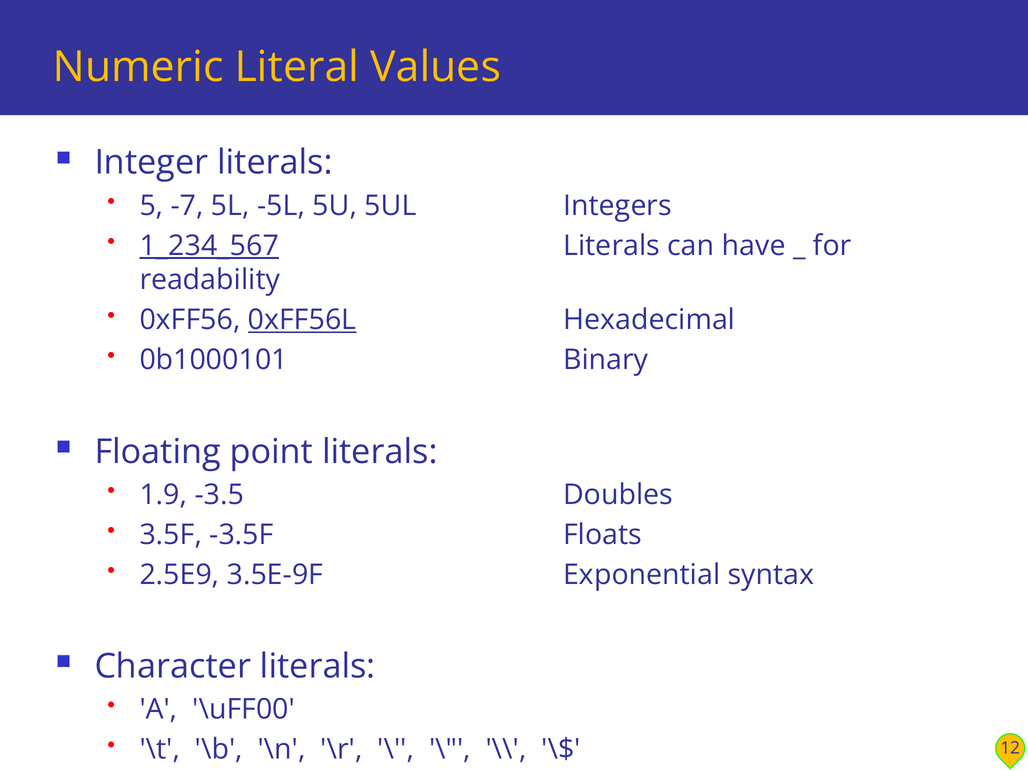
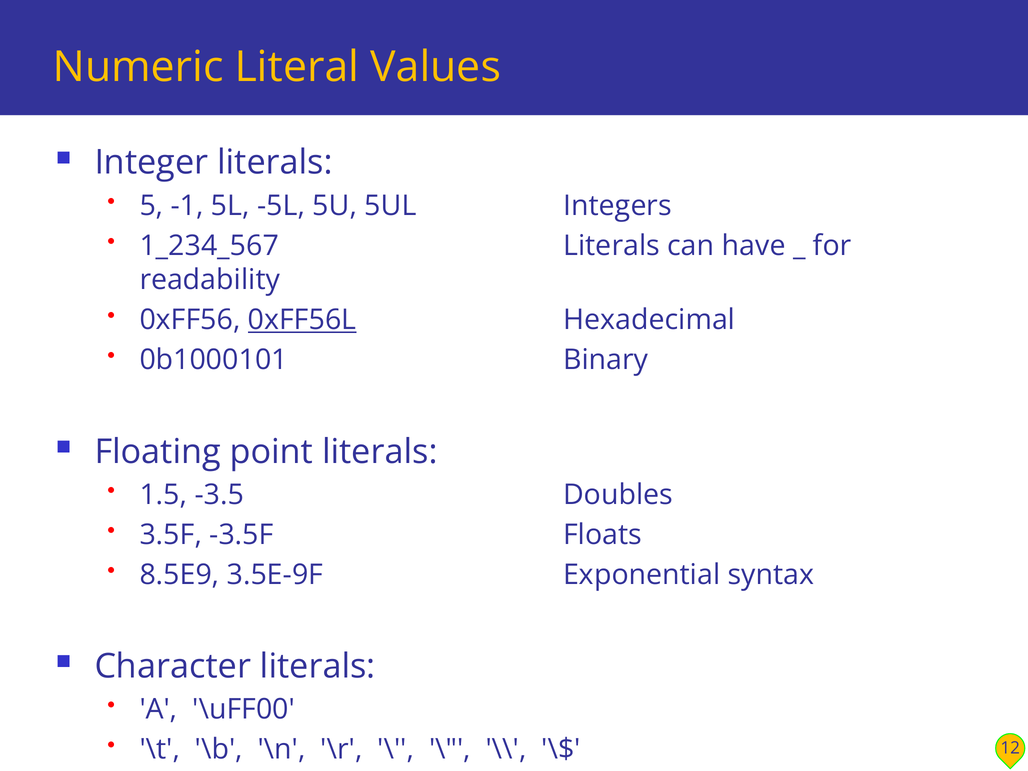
-7: -7 -> -1 (187, 206)
1_234_567 underline: present -> none (209, 246)
1.9: 1.9 -> 1.5 (163, 495)
2.5E9: 2.5E9 -> 8.5E9 (179, 575)
